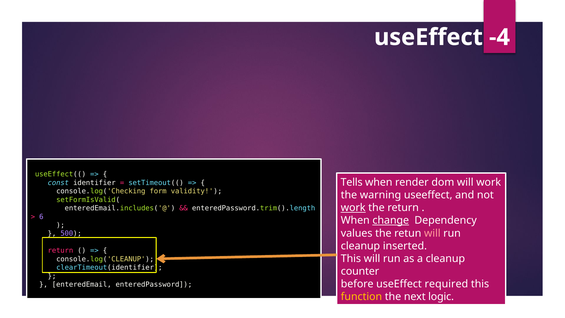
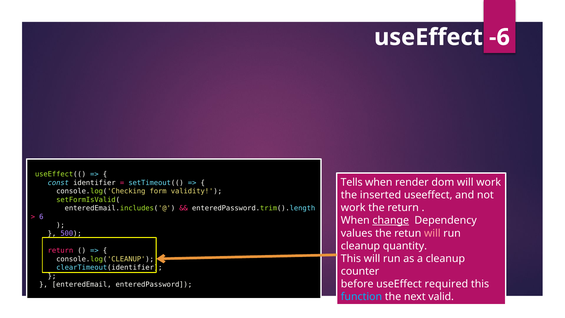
-4: -4 -> -6 (499, 37)
warning: warning -> inserted (381, 195)
work underline: present -> none (353, 208)
inserted: inserted -> quantity (405, 246)
function colour: yellow -> light blue (361, 297)
logic: logic -> valid (441, 297)
